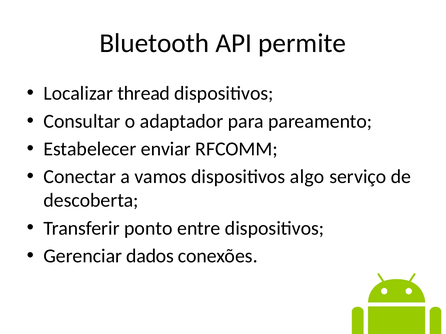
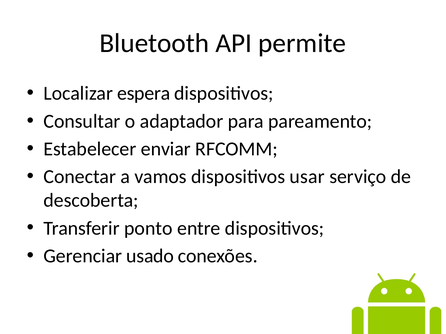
thread: thread -> espera (144, 94)
algo: algo -> usar (307, 177)
dados: dados -> usado (150, 256)
